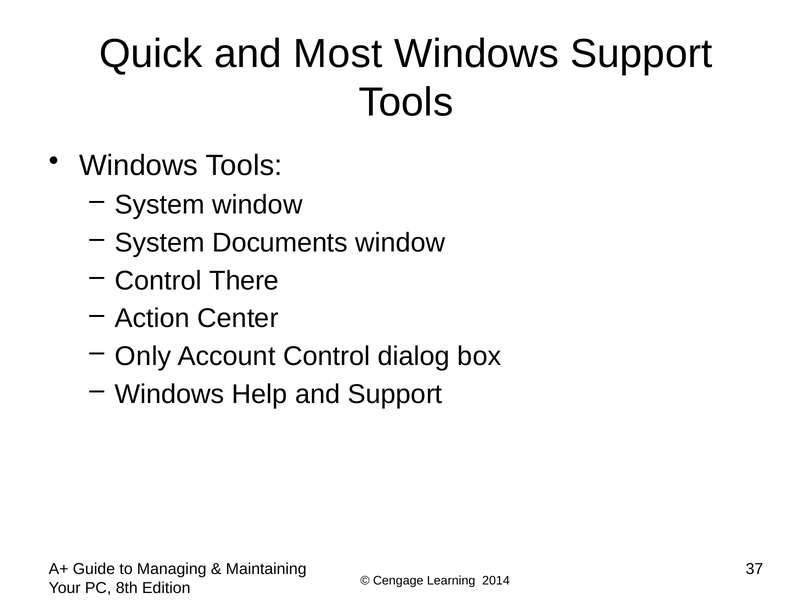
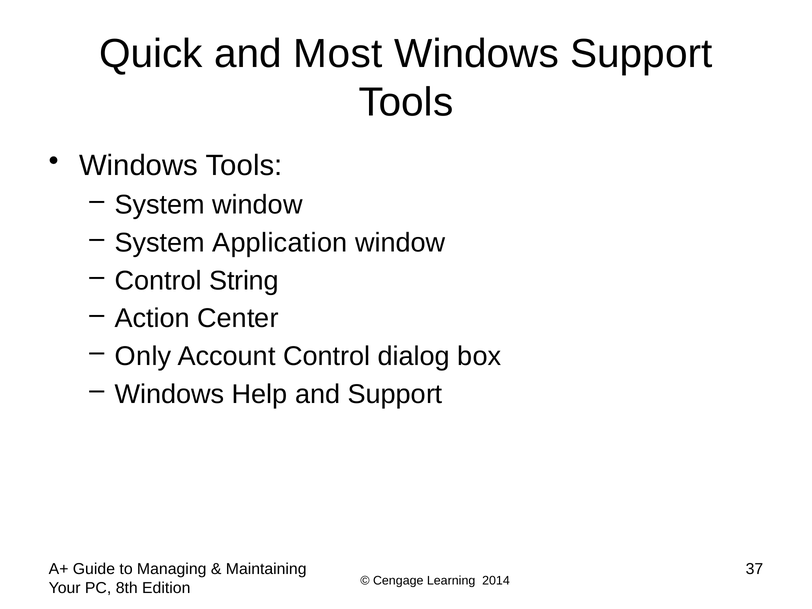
Documents: Documents -> Application (280, 243)
There: There -> String (244, 281)
